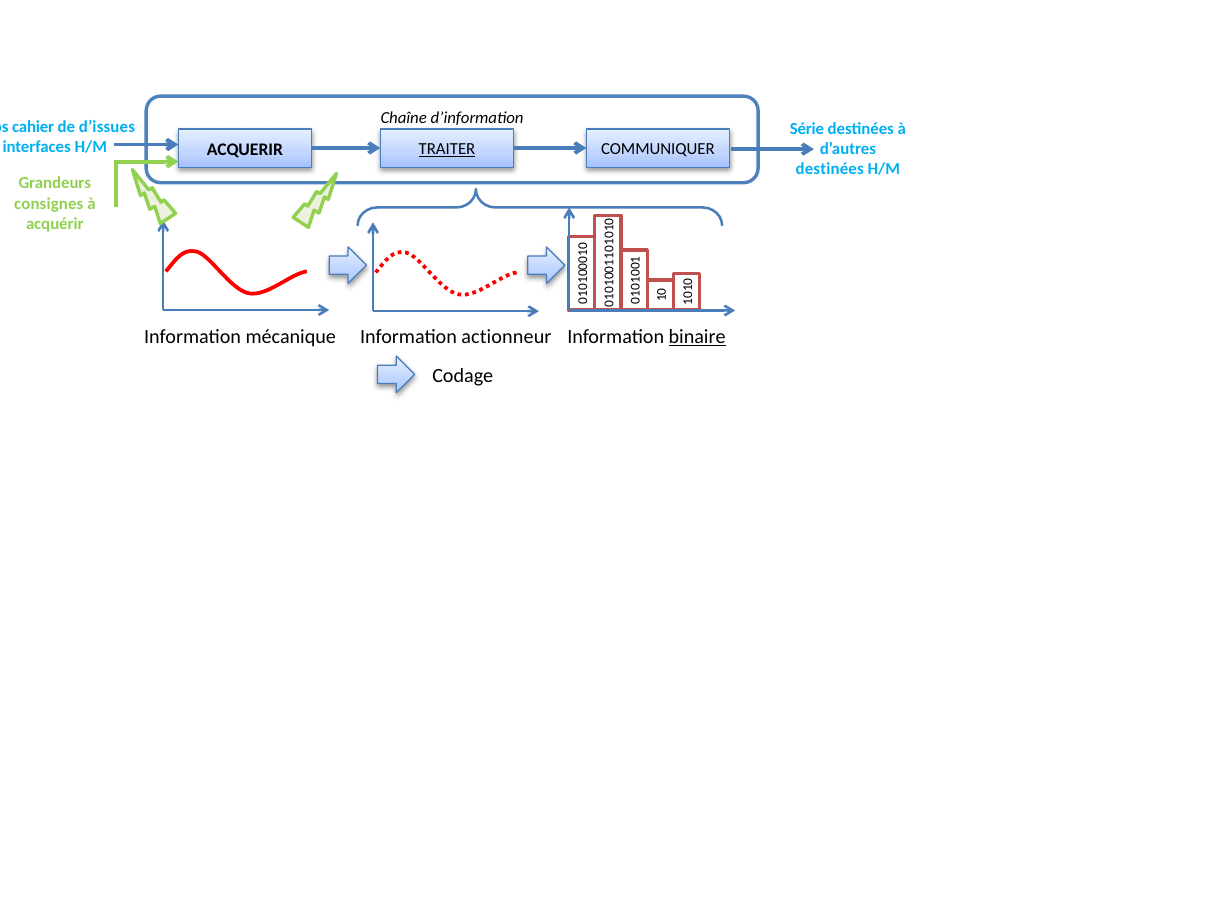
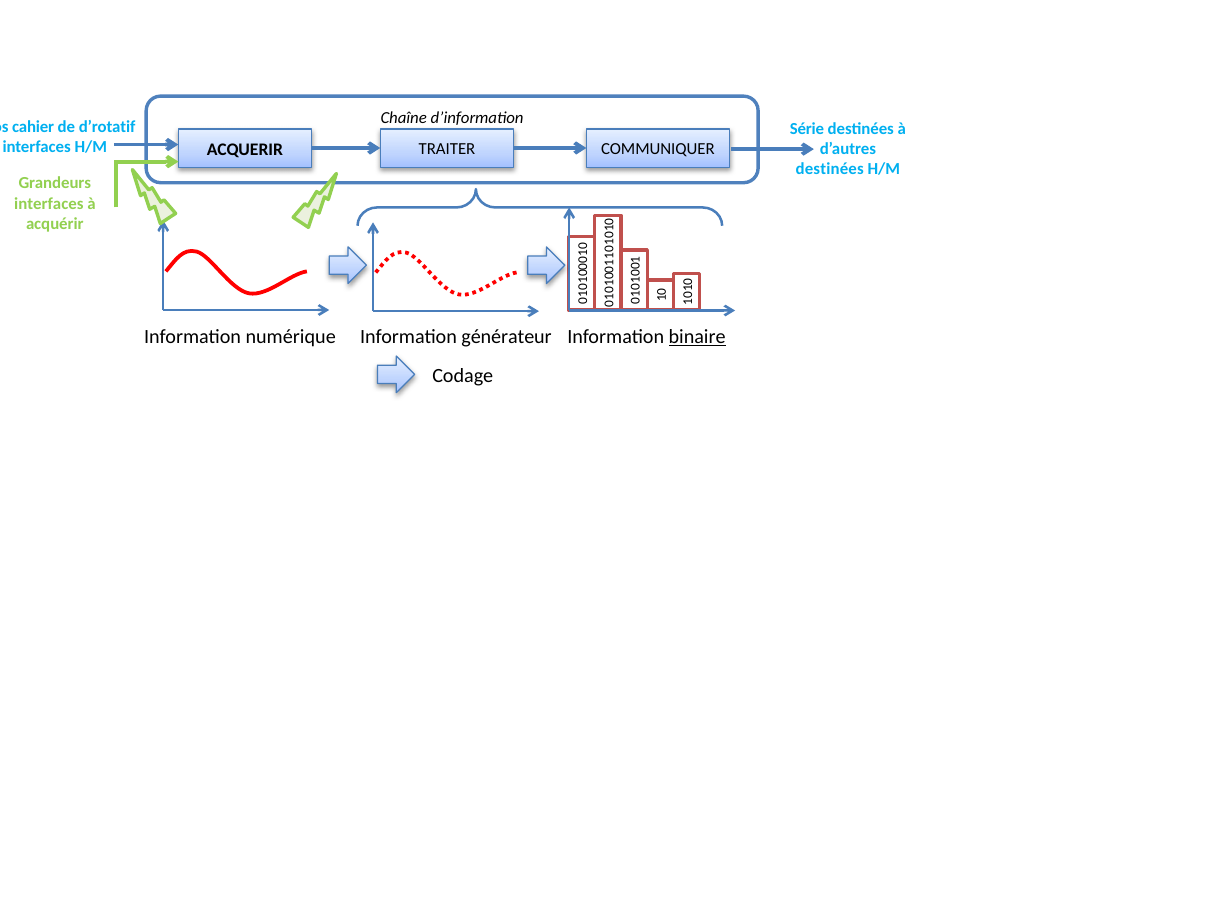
d’issues: d’issues -> d’rotatif (107, 127)
TRAITER underline: present -> none (447, 149)
consignes: consignes -> interfaces (49, 204)
mécanique: mécanique -> numérique (291, 337)
actionneur: actionneur -> générateur (507, 337)
